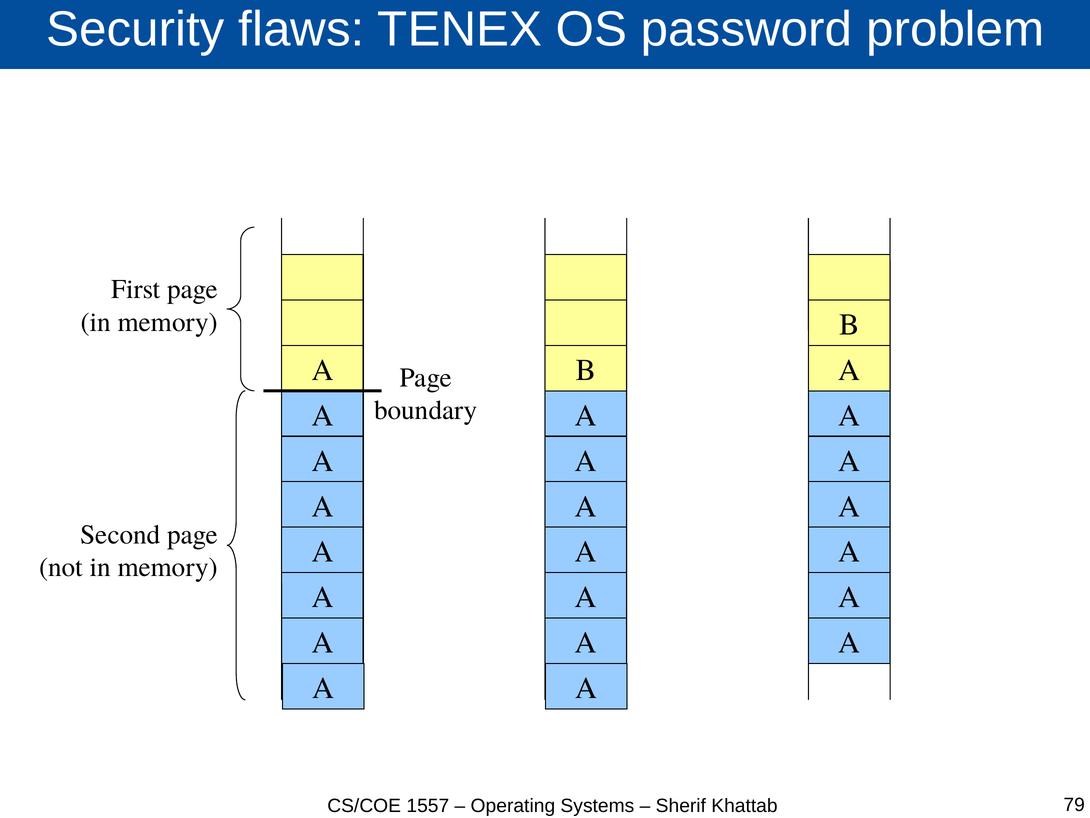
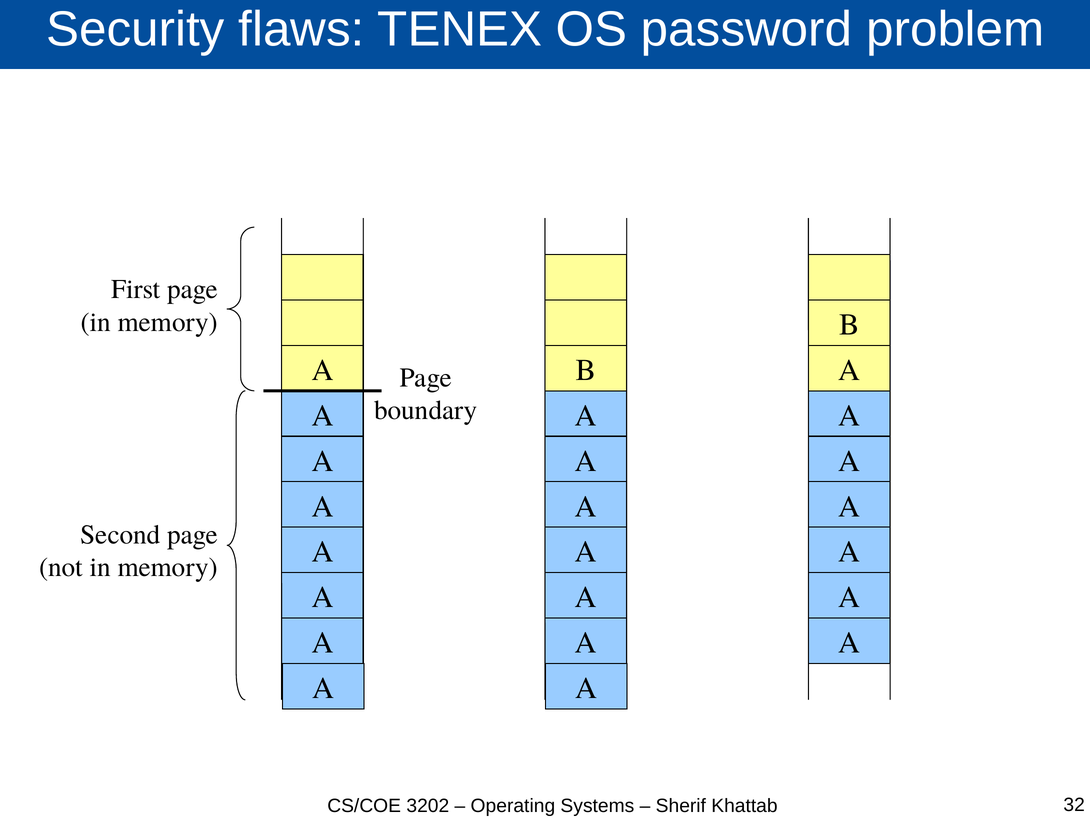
1557: 1557 -> 3202 (428, 805)
79: 79 -> 32 (1074, 804)
